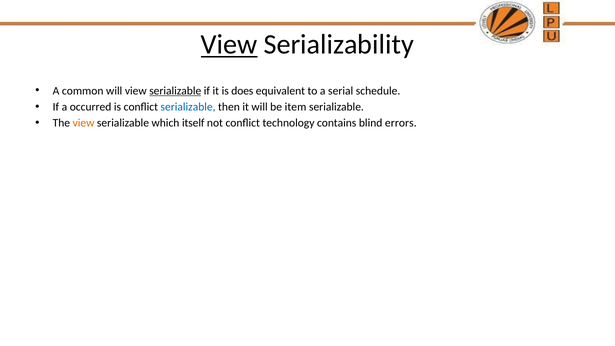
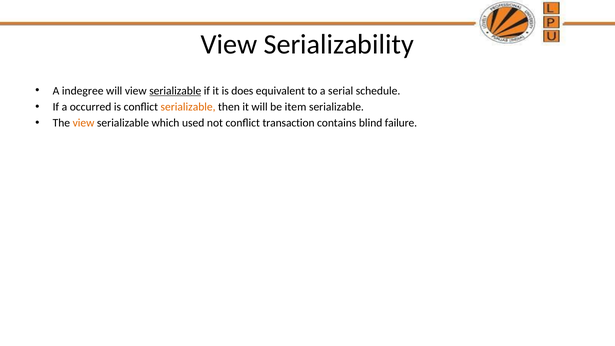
View underline: present -> none (229, 45)
common: common -> indegree (83, 91)
serializable colour: blue -> orange (188, 107)
itself: itself -> used (193, 123)
technology: technology -> transaction (289, 123)
errors: errors -> failure (401, 123)
